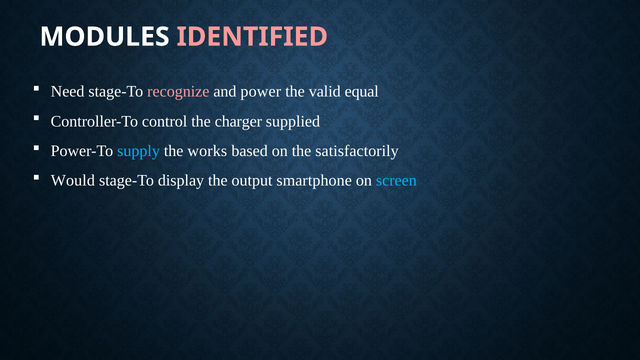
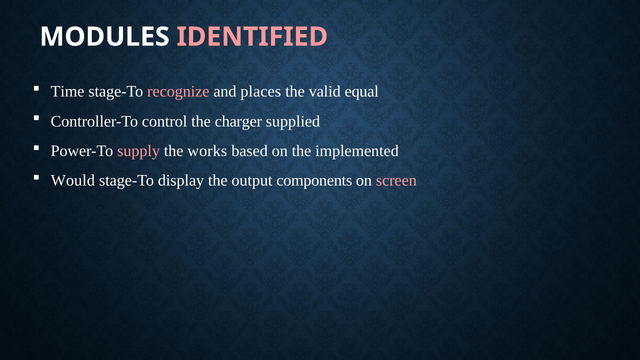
Need: Need -> Time (68, 92)
power: power -> places (261, 92)
supply colour: light blue -> pink (139, 151)
satisfactorily: satisfactorily -> implemented (357, 151)
smartphone: smartphone -> components (314, 181)
screen colour: light blue -> pink (396, 181)
